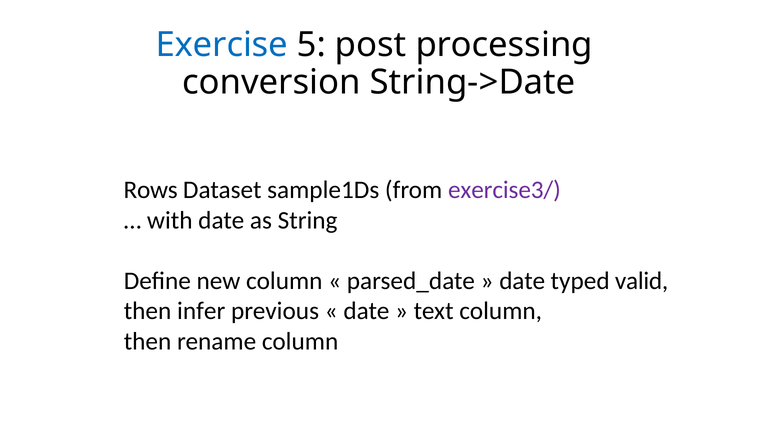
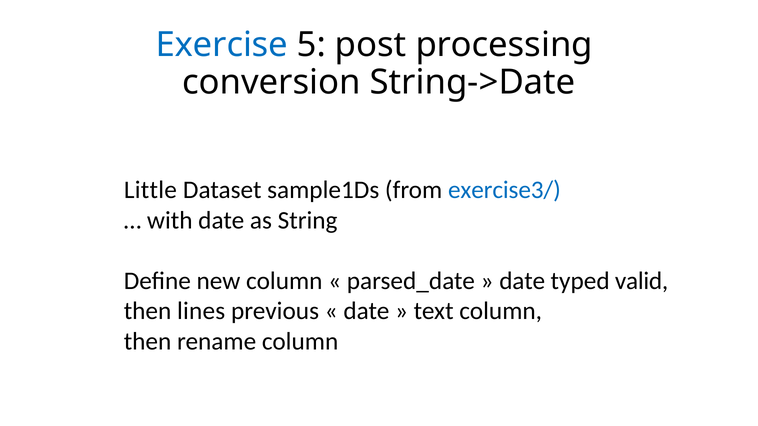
Rows: Rows -> Little (150, 190)
exercise3/ colour: purple -> blue (504, 190)
infer: infer -> lines (201, 311)
